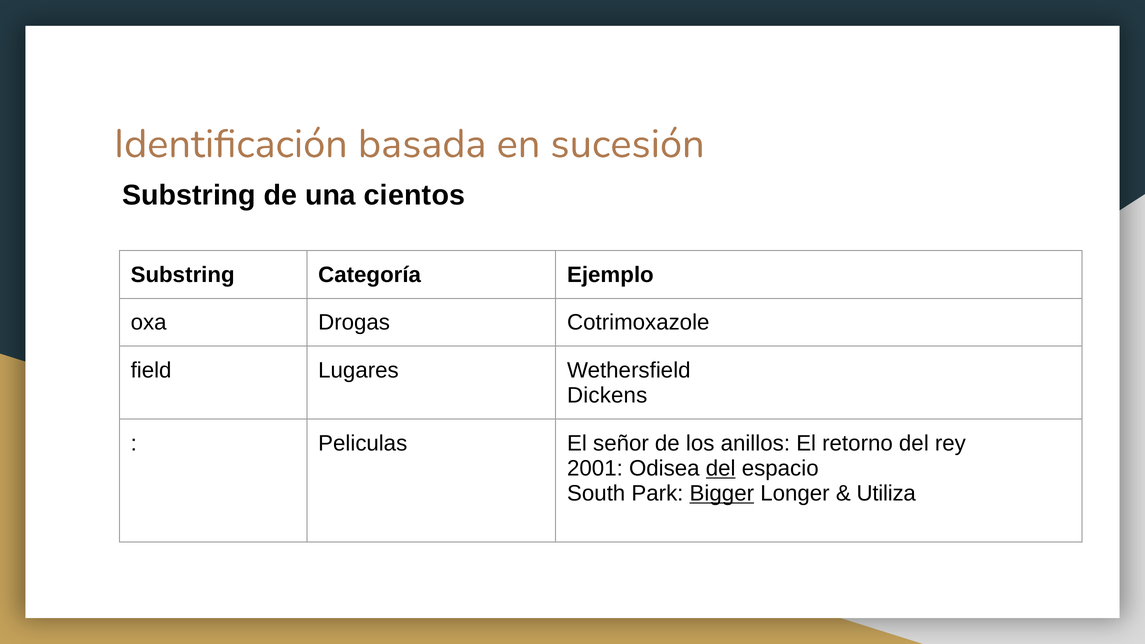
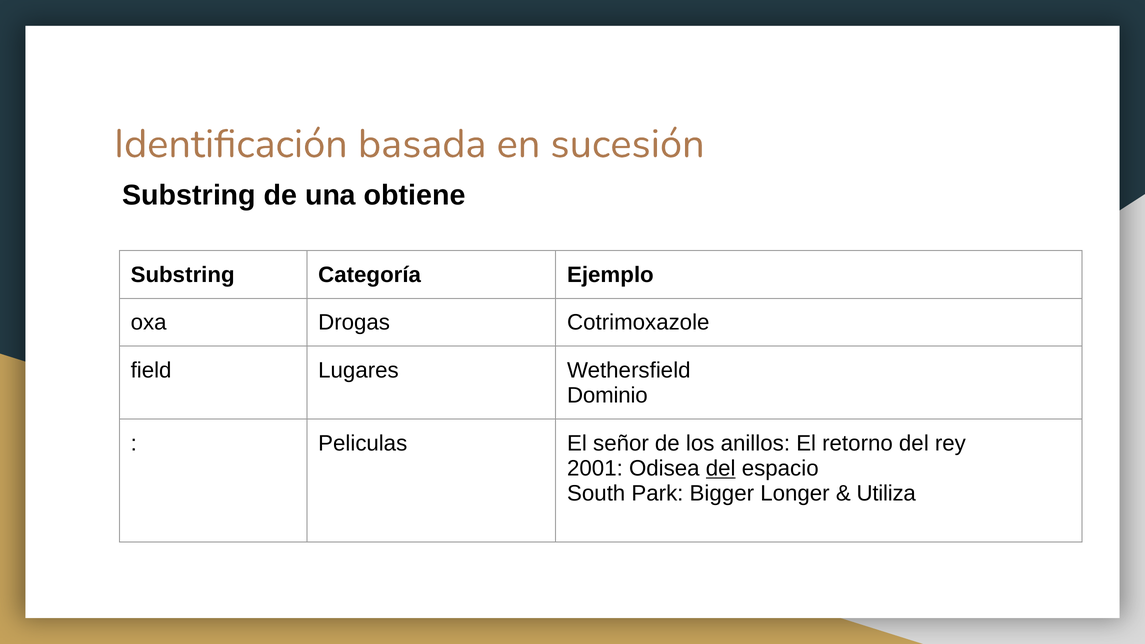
cientos: cientos -> obtiene (415, 195)
Dickens: Dickens -> Dominio (607, 396)
Bigger underline: present -> none (722, 493)
